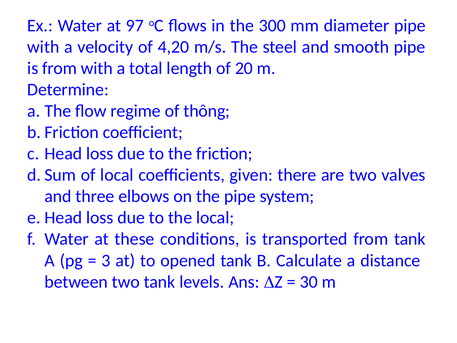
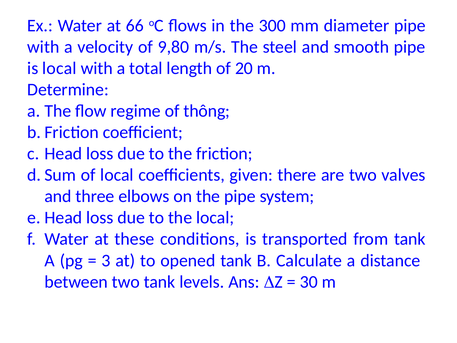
97: 97 -> 66 (135, 26)
4,20: 4,20 -> 9,80 (174, 47)
is from: from -> local (59, 68)
